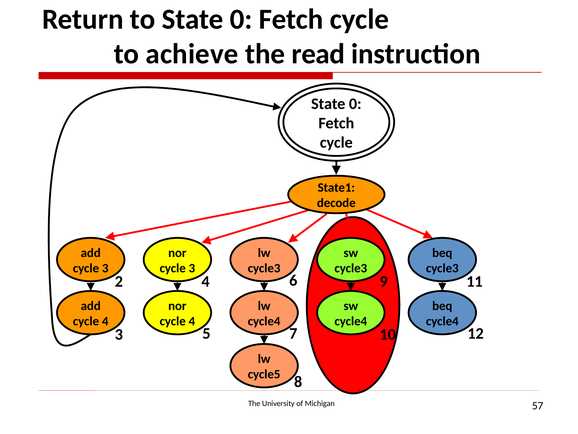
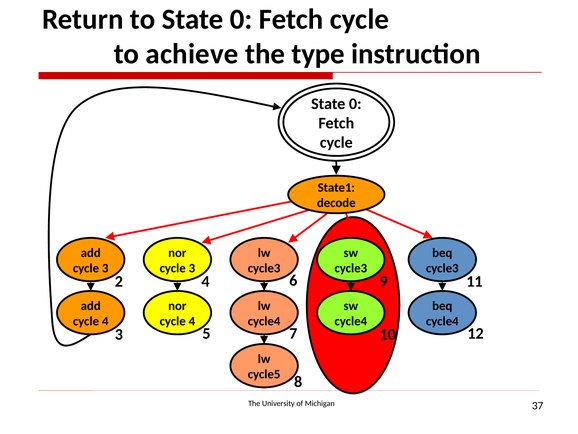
read: read -> type (318, 54)
57: 57 -> 37 (538, 405)
